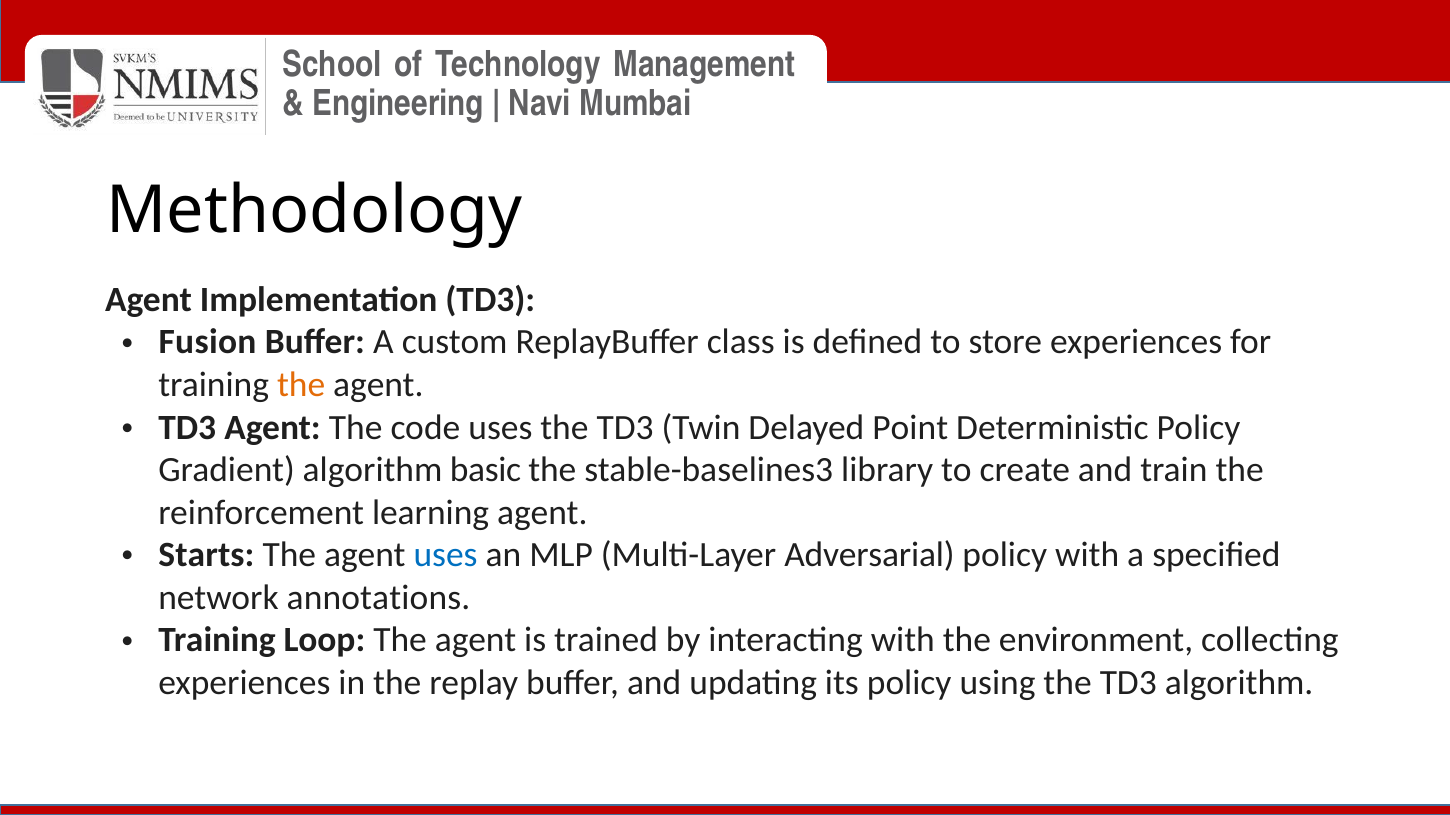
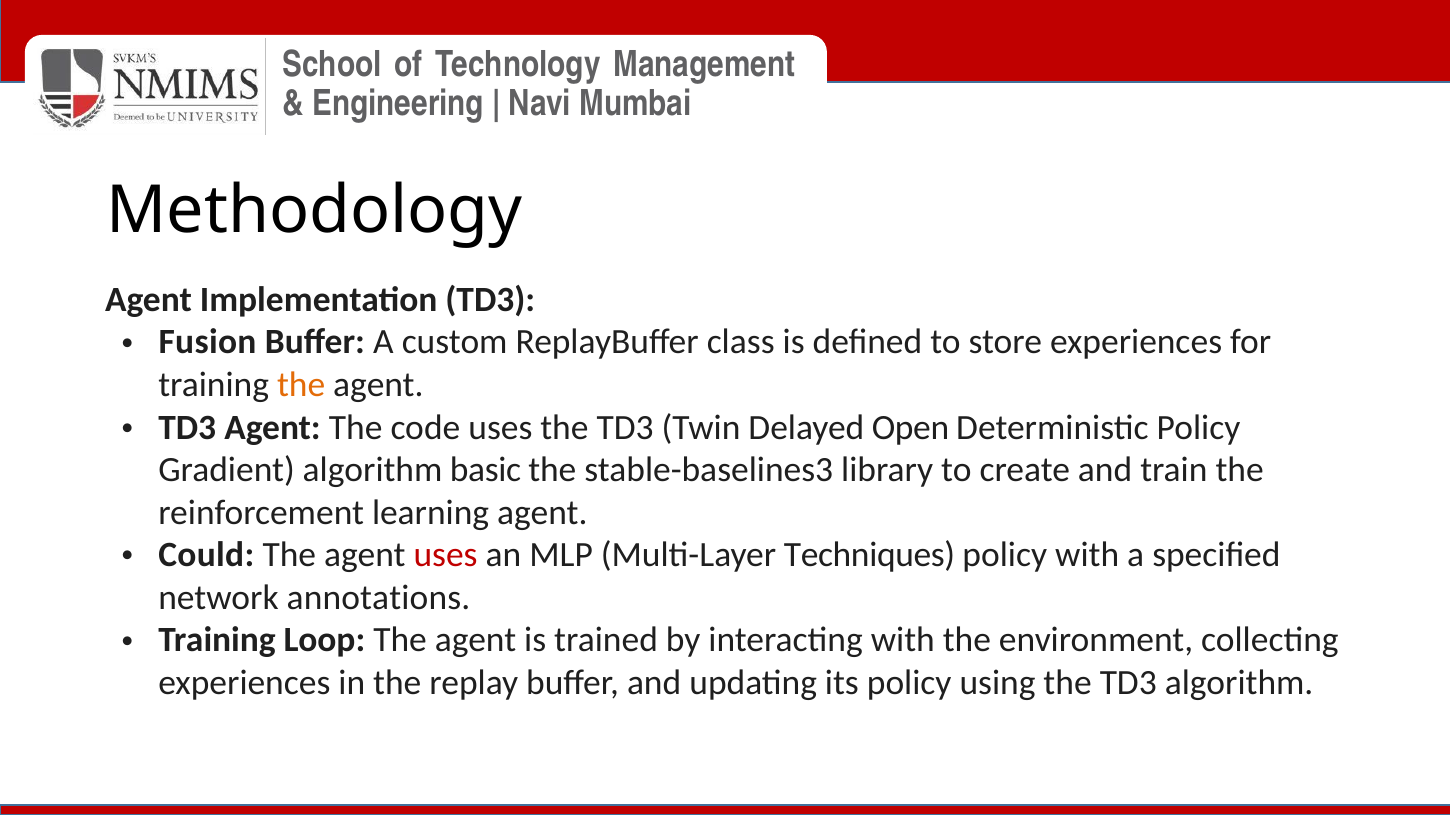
Point: Point -> Open (910, 428)
Starts: Starts -> Could (206, 556)
uses colour: blue -> red (446, 556)
Adversarial: Adversarial -> Techniques (870, 556)
